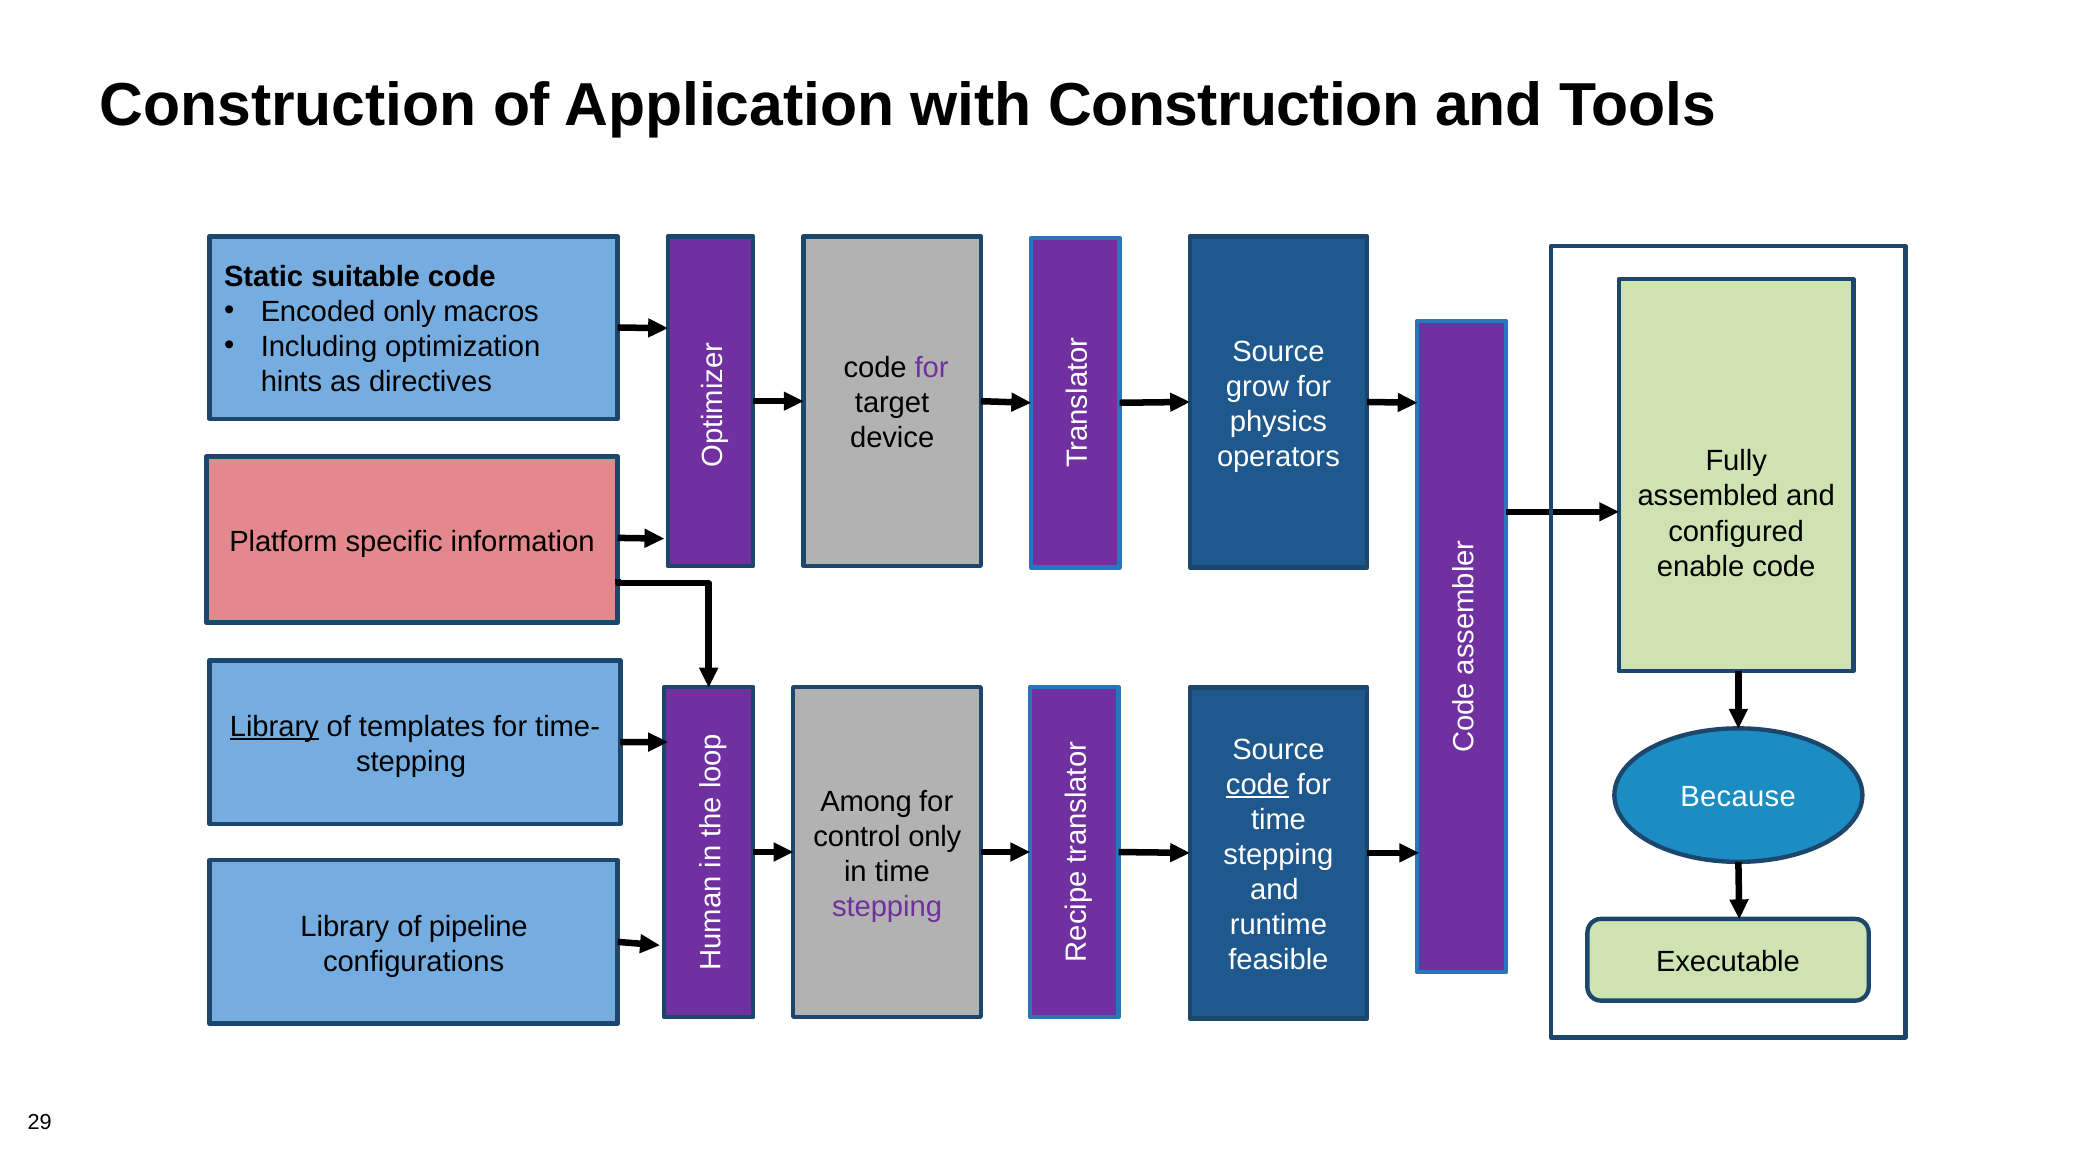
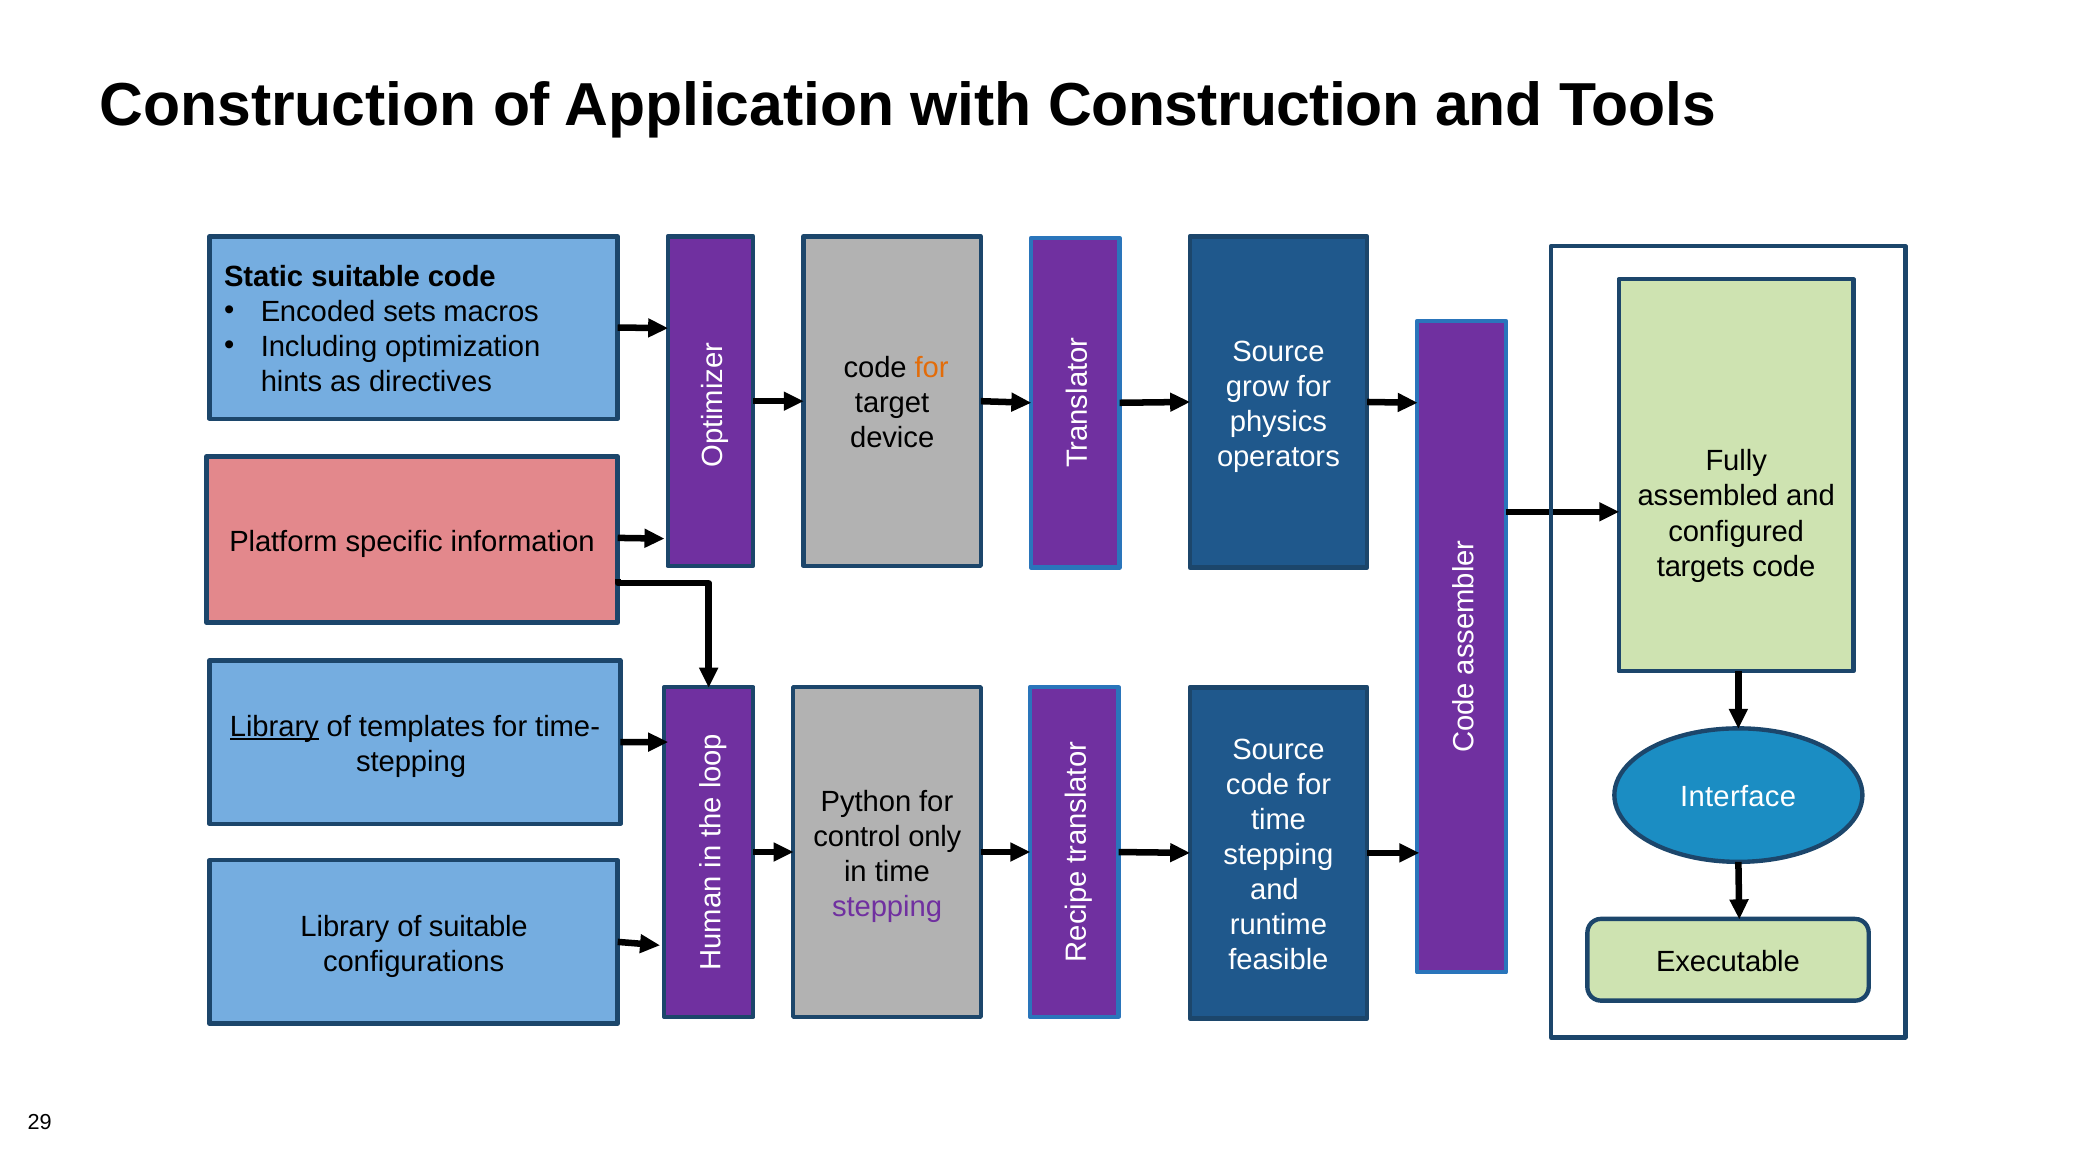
Encoded only: only -> sets (410, 312)
for colour: purple -> orange (932, 368)
enable: enable -> targets (1701, 566)
code underline: present -> none (1258, 785)
Because: Because -> Interface (1738, 797)
Among: Among -> Python (866, 801)
of pipeline: pipeline -> suitable (478, 926)
